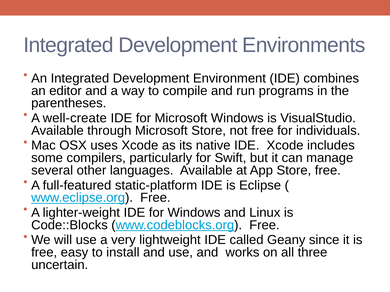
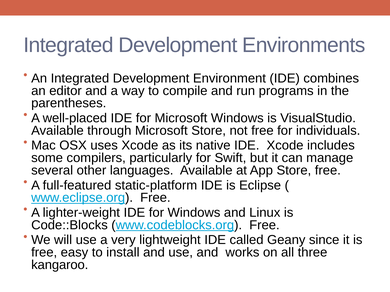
well-create: well-create -> well-placed (75, 118)
uncertain: uncertain -> kangaroo (60, 265)
